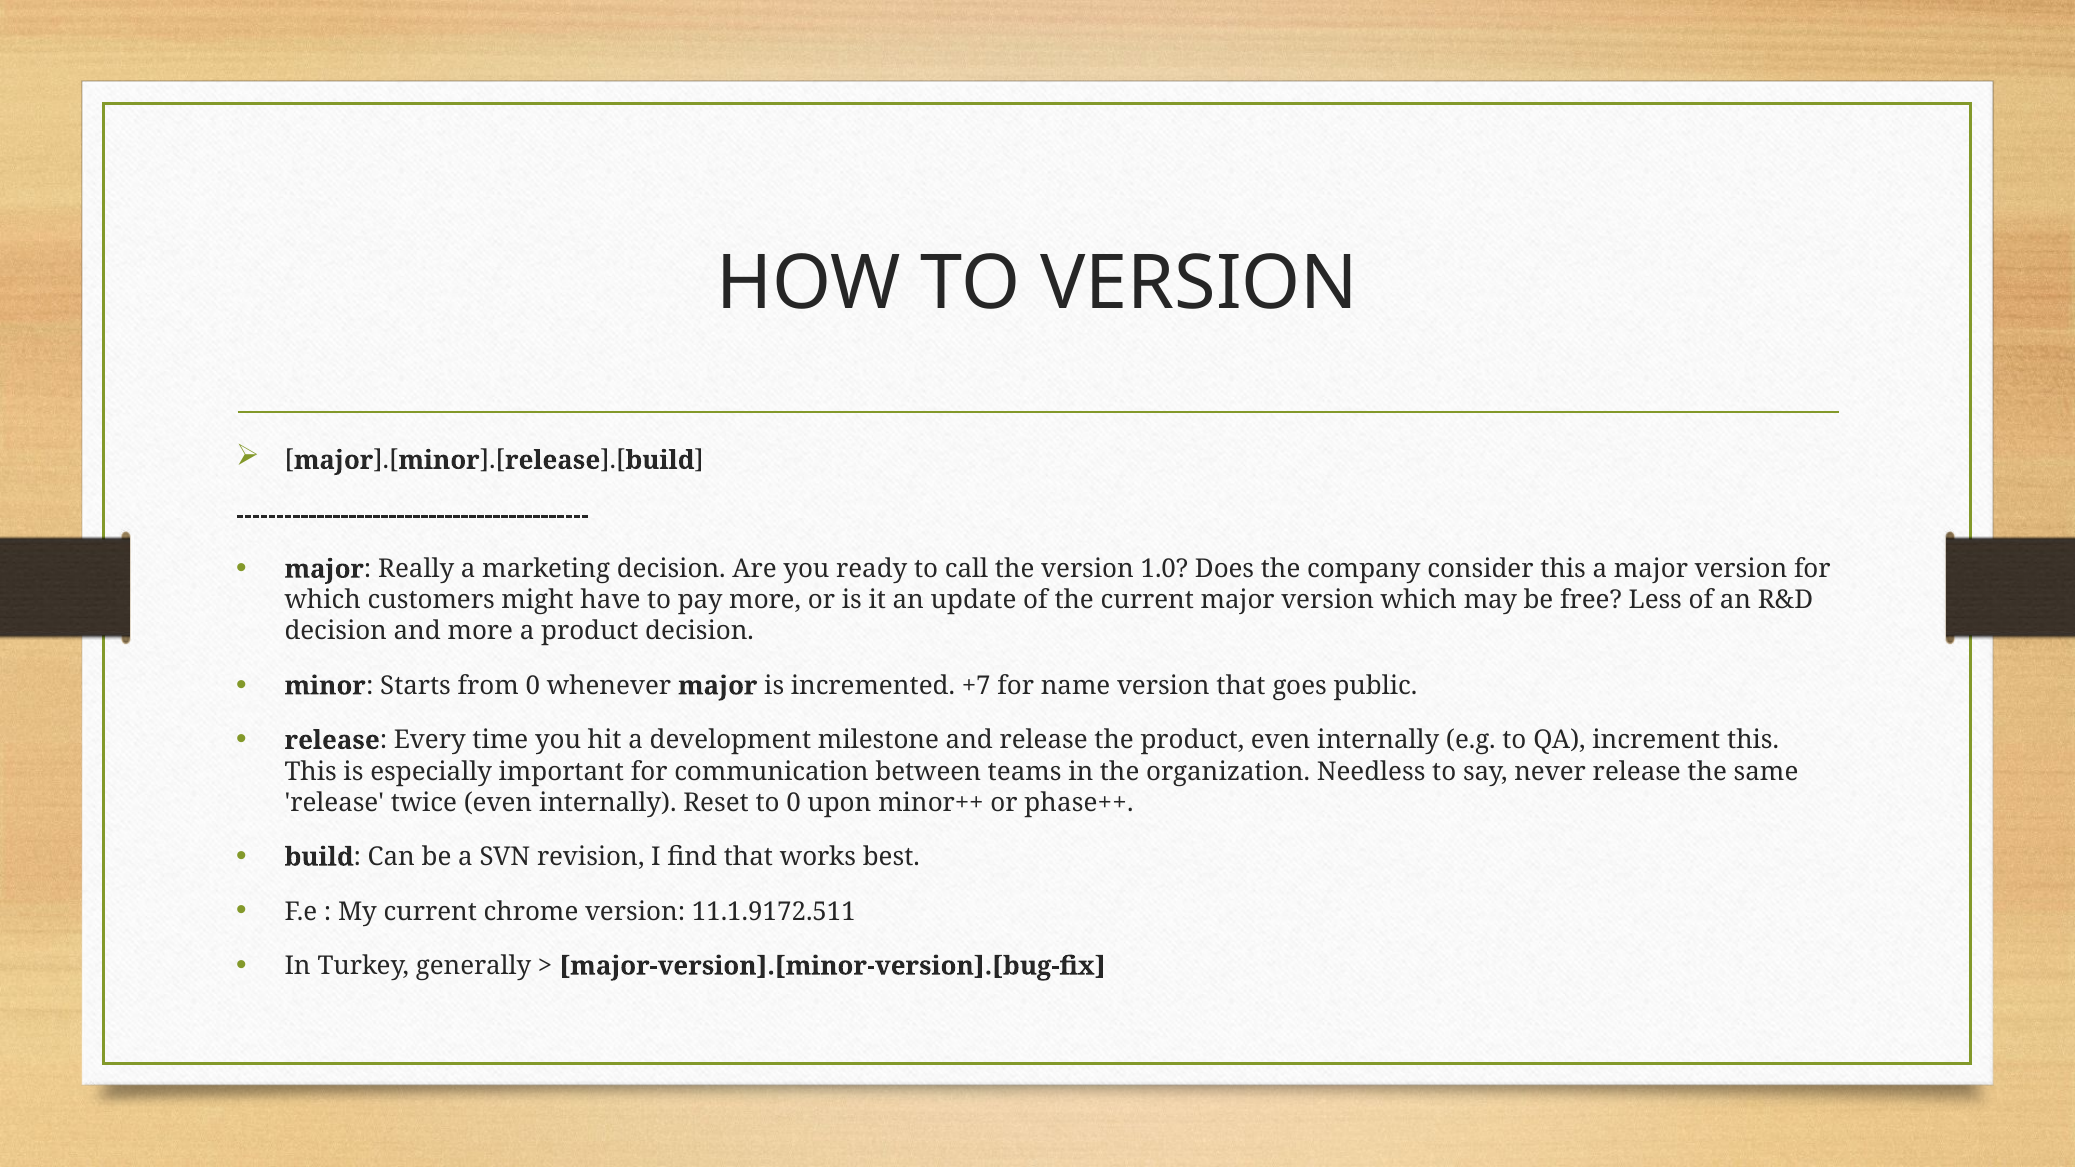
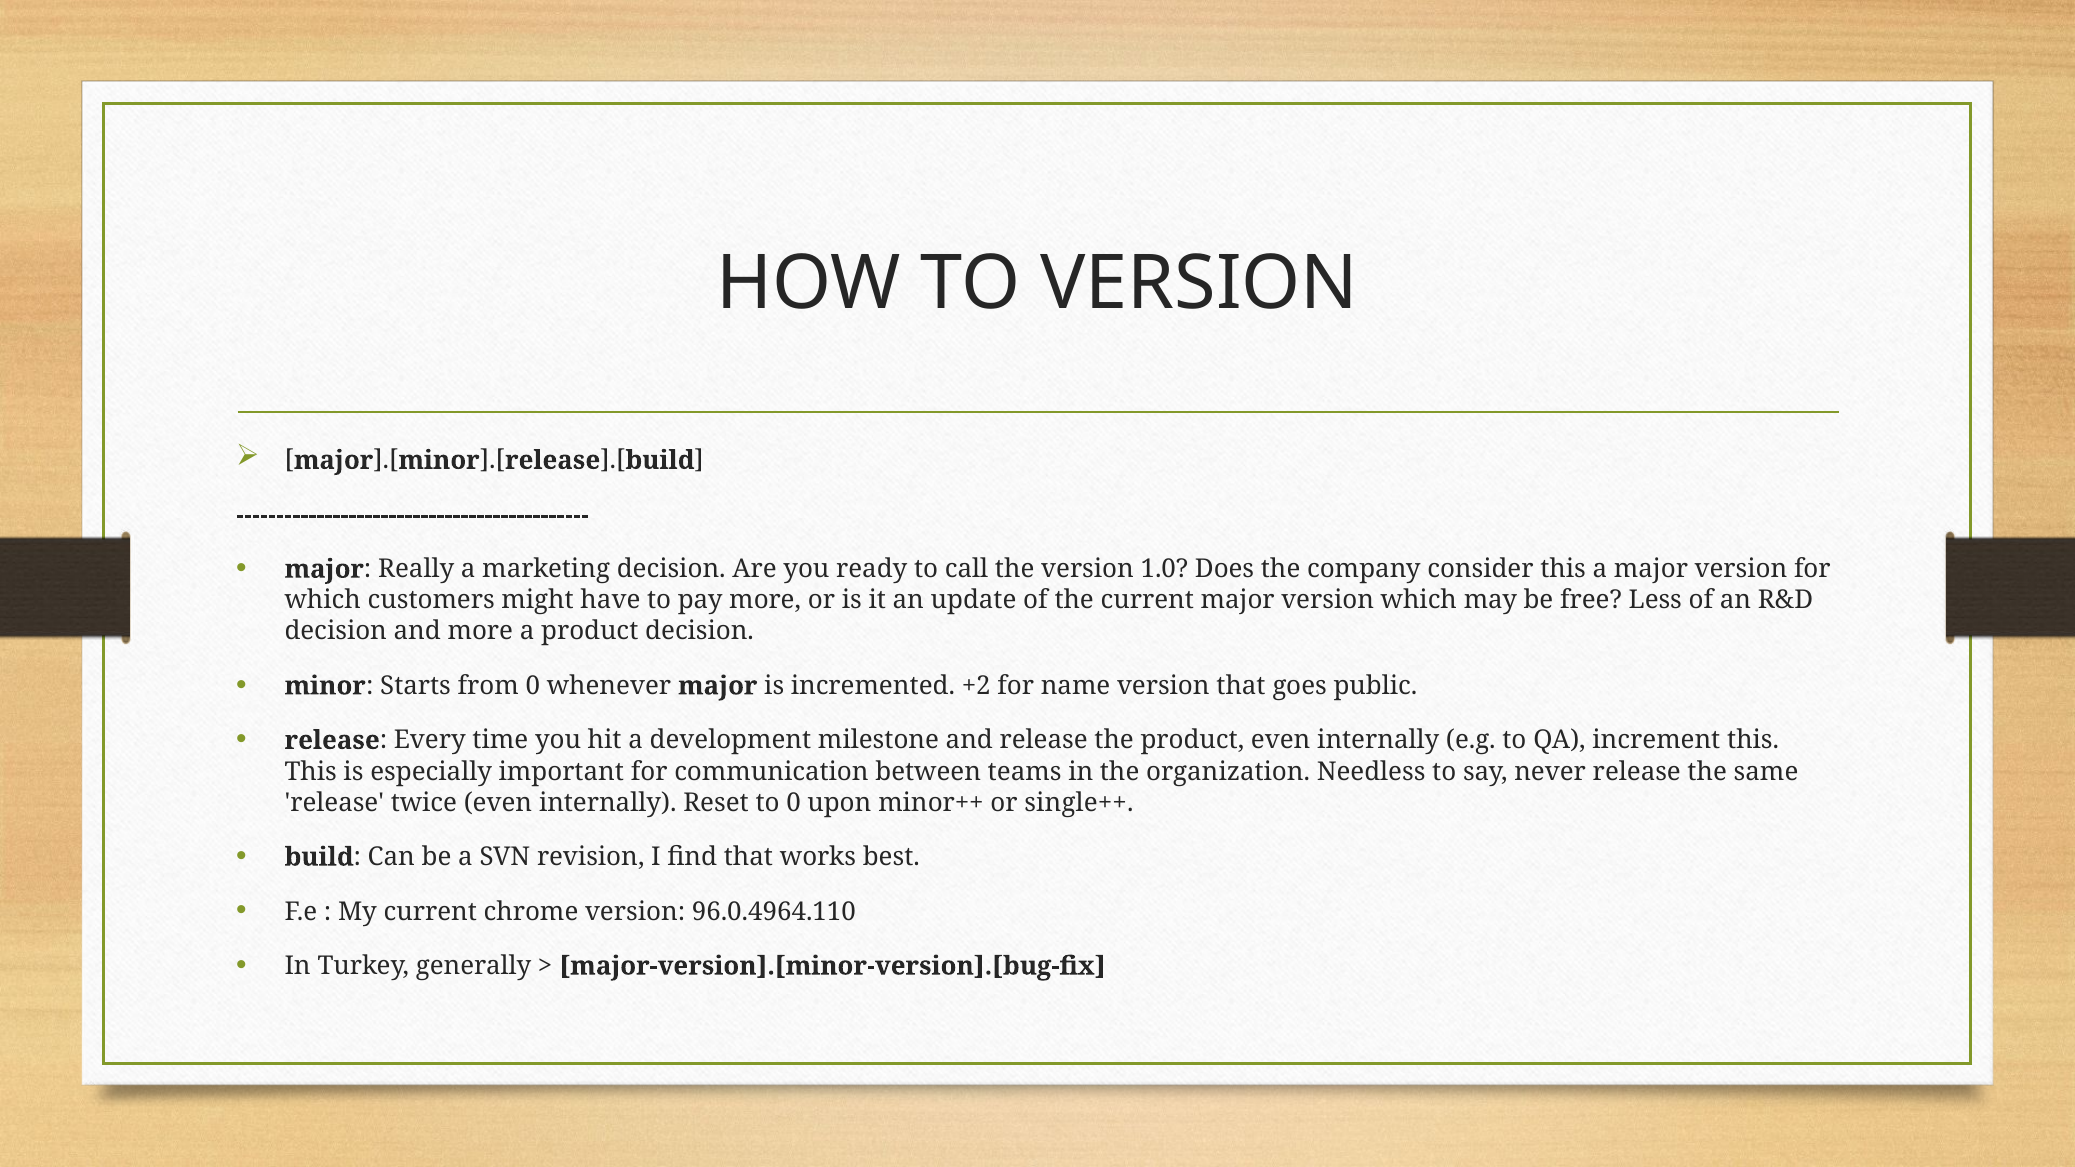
+7: +7 -> +2 (976, 686)
phase++: phase++ -> single++ (1079, 803)
11.1.9172.511: 11.1.9172.511 -> 96.0.4964.110 (774, 912)
